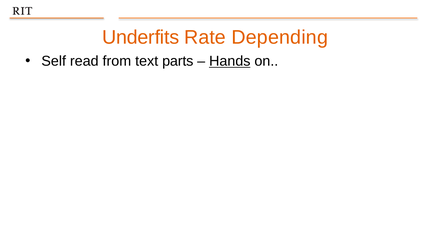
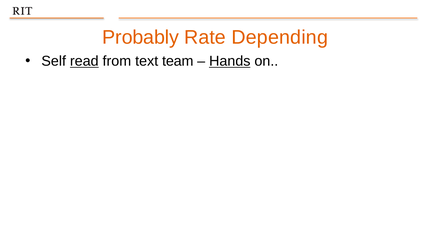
Underfits: Underfits -> Probably (141, 37)
read underline: none -> present (84, 61)
parts: parts -> team (178, 61)
